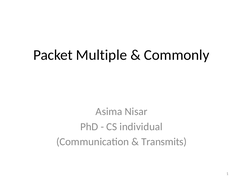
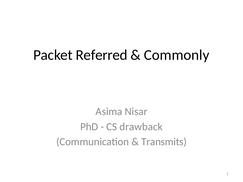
Multiple: Multiple -> Referred (102, 55)
individual: individual -> drawback (141, 127)
